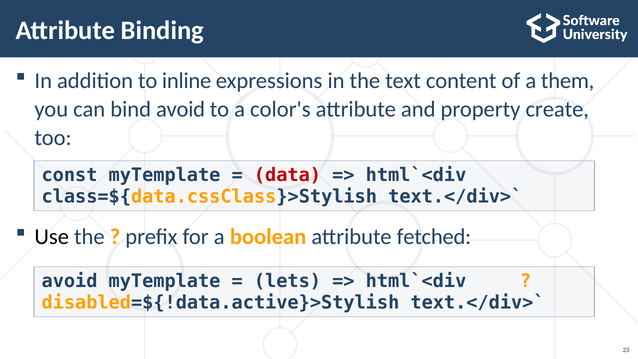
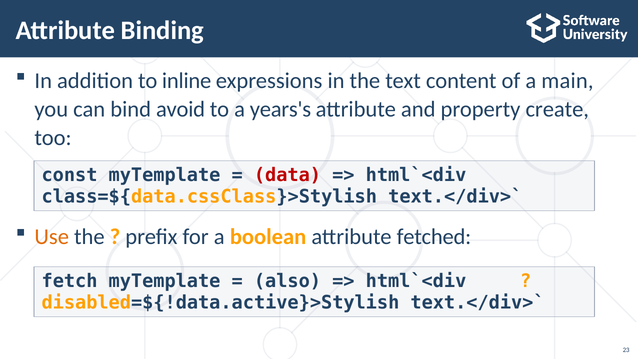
them: them -> main (567, 81)
color's: color's -> years's (280, 109)
Use colour: black -> orange (52, 237)
avoid: avoid -> fetch (70, 281)
lets: lets -> also (287, 281)
